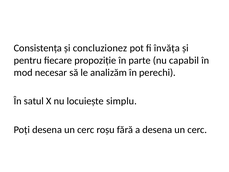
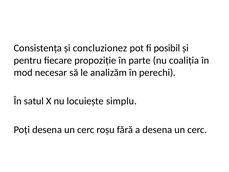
învăța: învăța -> posibil (167, 48)
capabil: capabil -> coaliția (184, 60)
